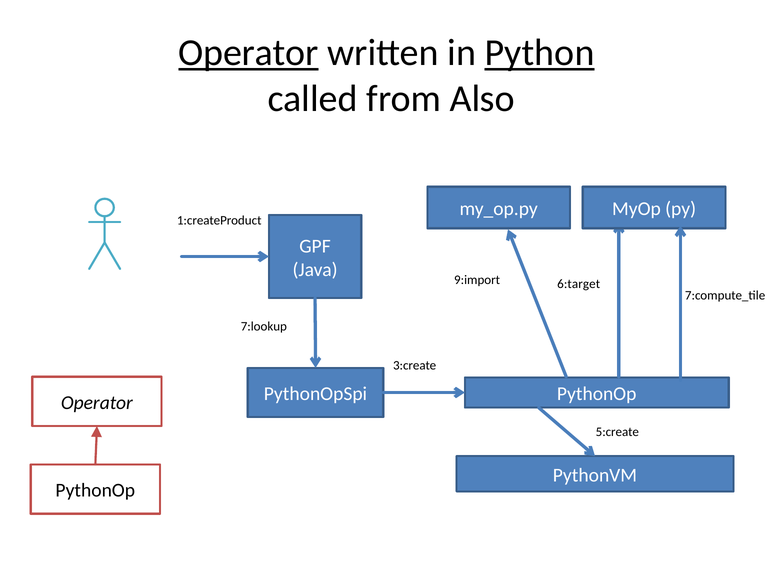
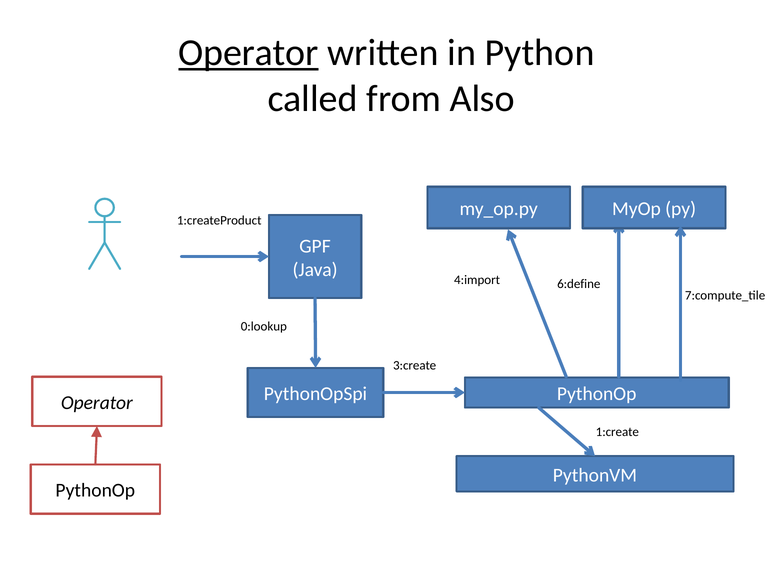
Python underline: present -> none (540, 53)
9:import: 9:import -> 4:import (477, 280)
6:target: 6:target -> 6:define (579, 284)
7:lookup: 7:lookup -> 0:lookup (264, 326)
5:create: 5:create -> 1:create (617, 431)
